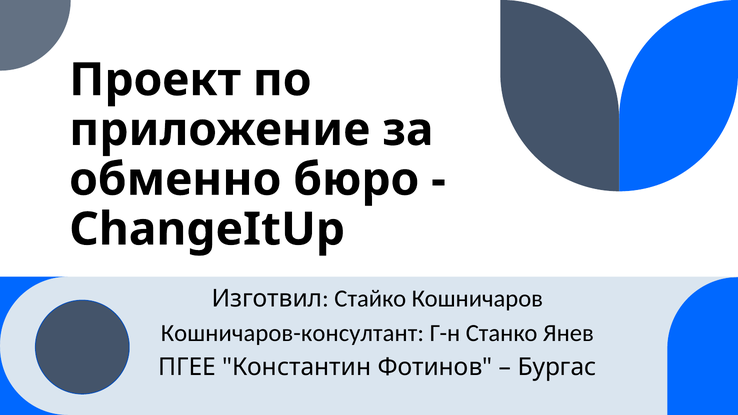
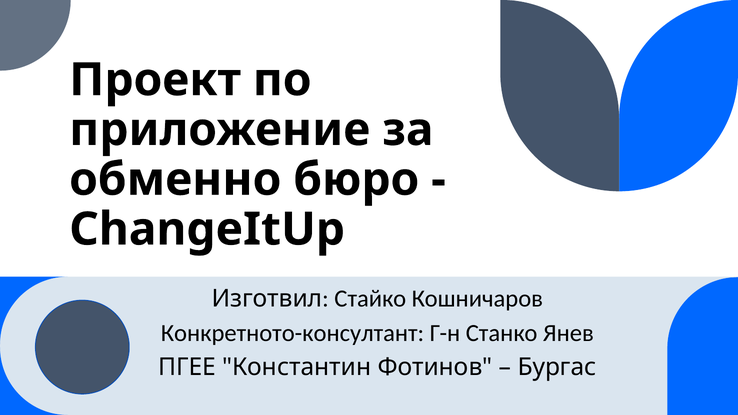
Кошничаров-консултант: Кошничаров-консултант -> Конкретното-консултант (292, 333)
